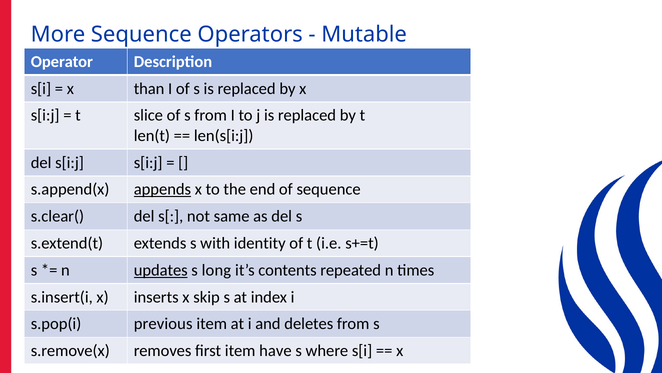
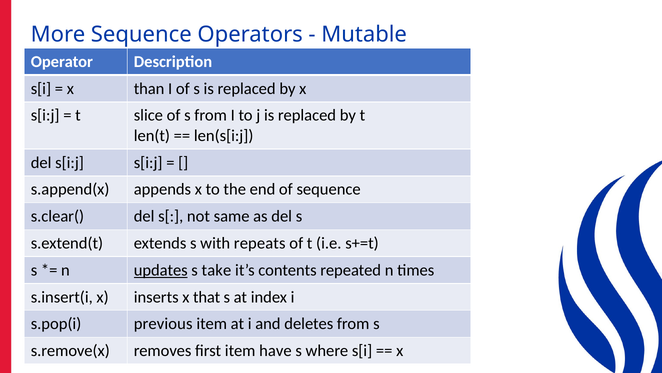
appends underline: present -> none (162, 189)
identity: identity -> repeats (260, 243)
long: long -> take (216, 270)
skip: skip -> that (207, 297)
